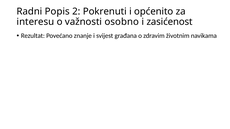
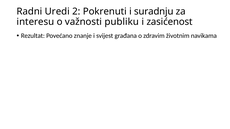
Popis: Popis -> Uredi (57, 12)
općenito: općenito -> suradnju (154, 12)
osobno: osobno -> publiku (122, 22)
